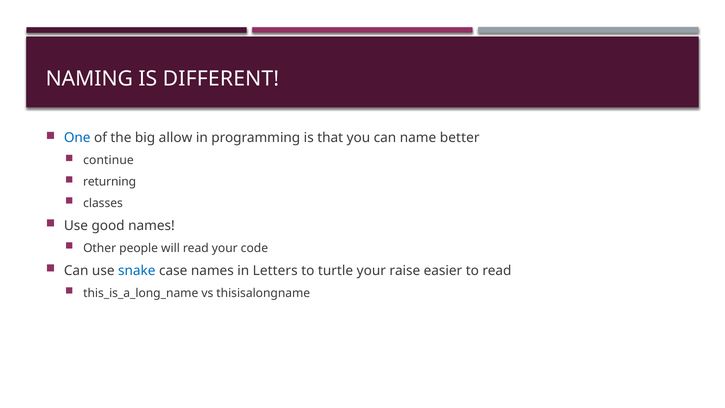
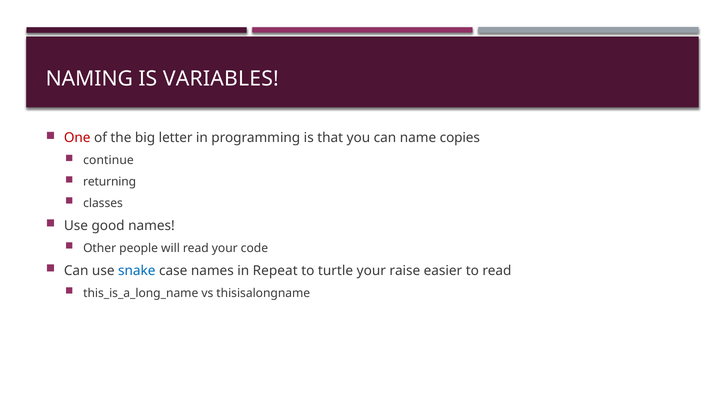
DIFFERENT: DIFFERENT -> VARIABLES (221, 79)
One colour: blue -> red (77, 138)
allow: allow -> letter (176, 138)
better: better -> copies (460, 138)
Letters: Letters -> Repeat (275, 271)
